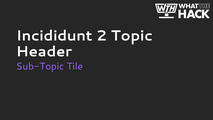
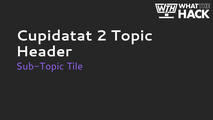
Incididunt: Incididunt -> Cupidatat (54, 36)
